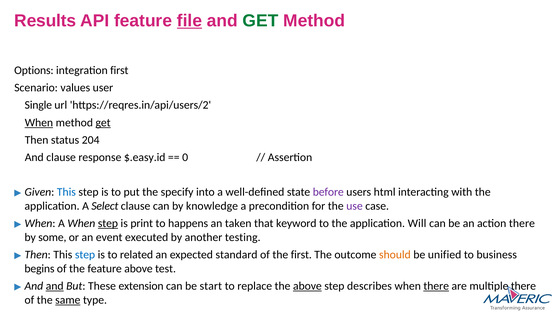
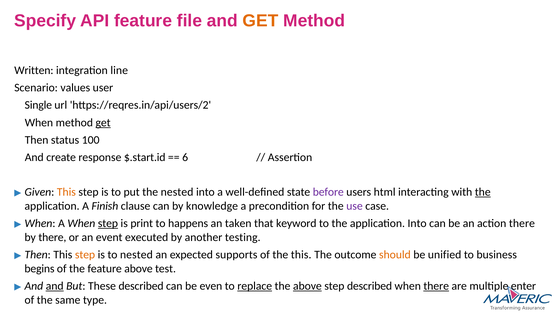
Results: Results -> Specify (45, 21)
file underline: present -> none (189, 21)
GET colour: green -> orange (261, 21)
Options: Options -> Written (34, 70)
integration first: first -> line (119, 70)
When underline: present -> none (39, 123)
204: 204 -> 100 (91, 140)
And clause: clause -> create (61, 157)
$.easy.id: $.easy.id -> $.start.id (145, 157)
0: 0 -> 6 (185, 157)
This colour: blue -> orange (66, 192)
the specify: specify -> nested (177, 192)
the underline: none -> present (483, 192)
Select: Select -> Finish (105, 206)
application Will: Will -> Into (417, 224)
by some: some -> there (52, 238)
step colour: blue -> orange (85, 255)
to related: related -> nested (136, 255)
standard: standard -> supports (236, 255)
the first: first -> this (301, 255)
These extension: extension -> described (141, 286)
start: start -> even (211, 286)
replace underline: none -> present (255, 286)
step describes: describes -> described (370, 286)
multiple there: there -> enter (523, 286)
same underline: present -> none (68, 300)
